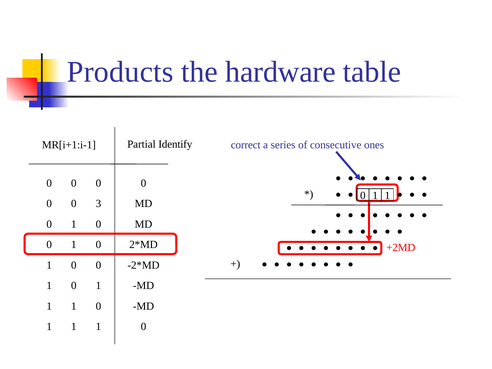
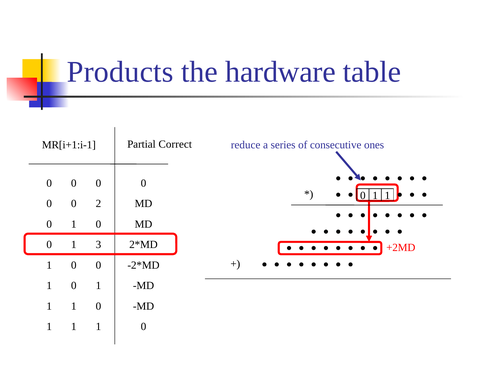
Identify: Identify -> Correct (175, 144)
correct: correct -> reduce (246, 145)
3: 3 -> 2 (98, 204)
0: 0 -> 3 (98, 245)
